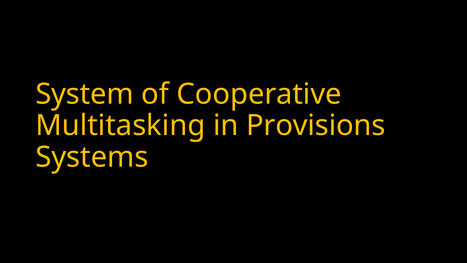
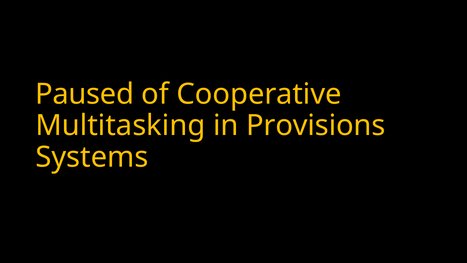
System: System -> Paused (85, 94)
